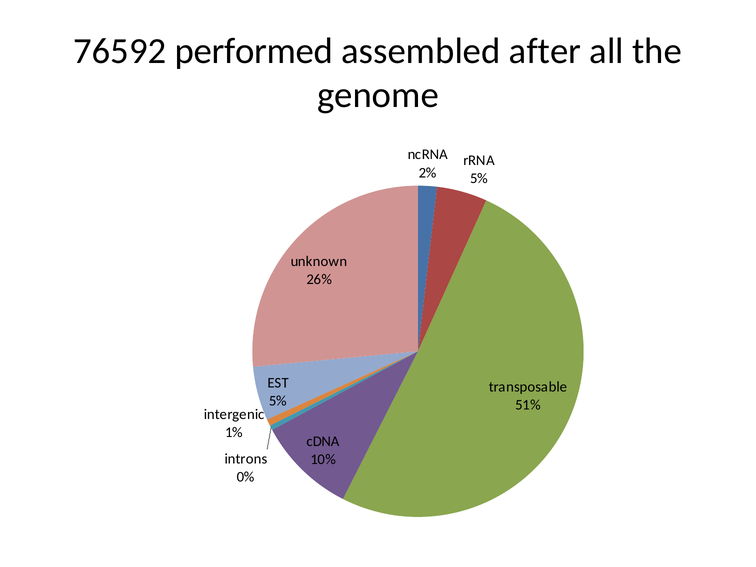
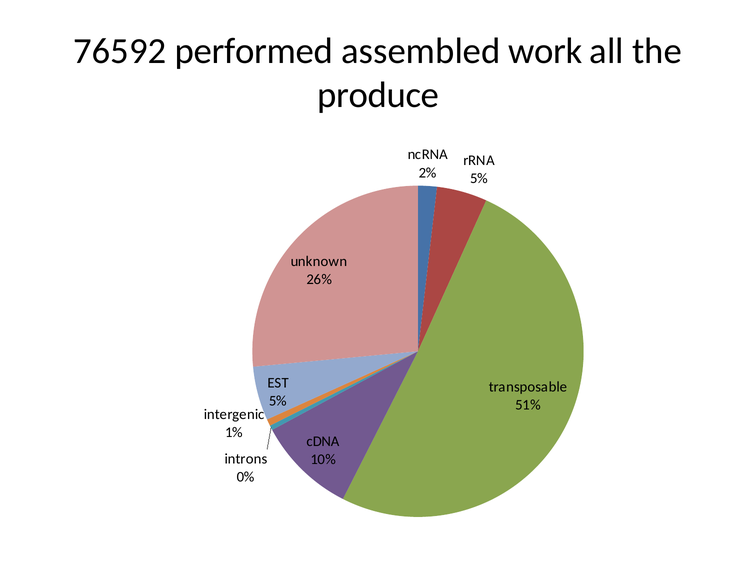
after: after -> work (545, 51)
genome: genome -> produce (378, 95)
